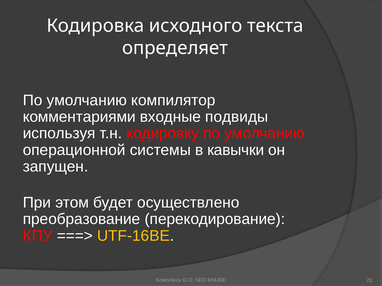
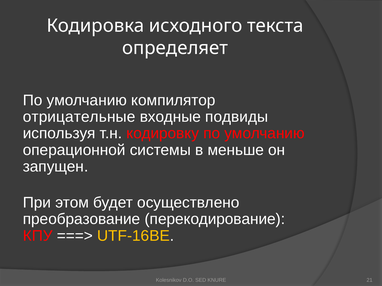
комментариями: комментариями -> отрицательные (79, 117)
кавычки: кавычки -> меньше (236, 150)
